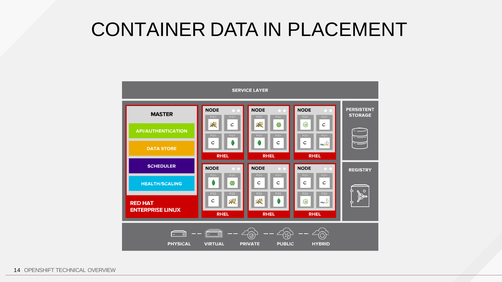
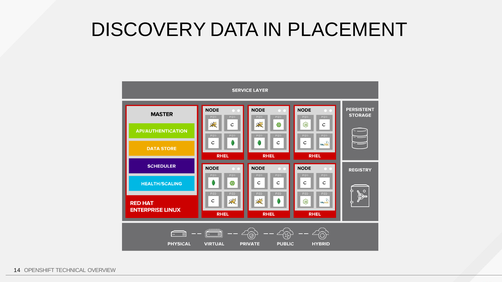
CONTAINER: CONTAINER -> DISCOVERY (149, 30)
